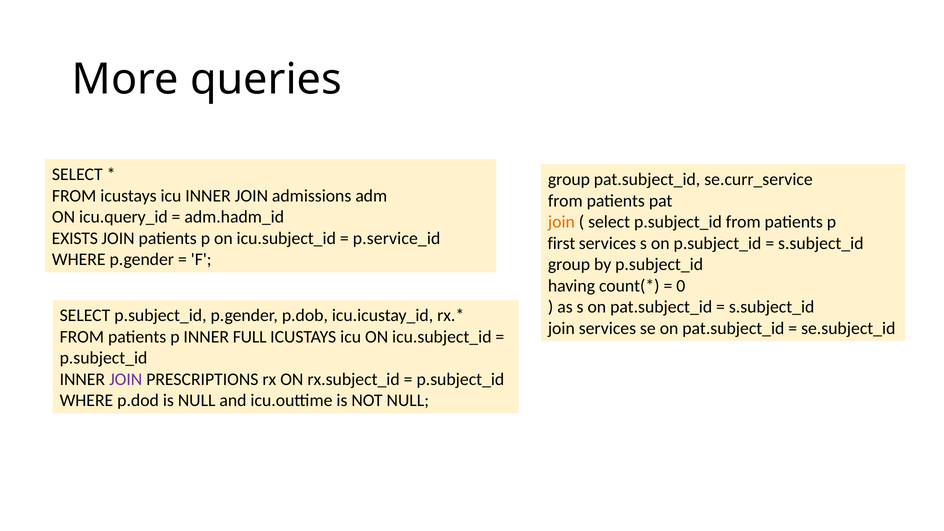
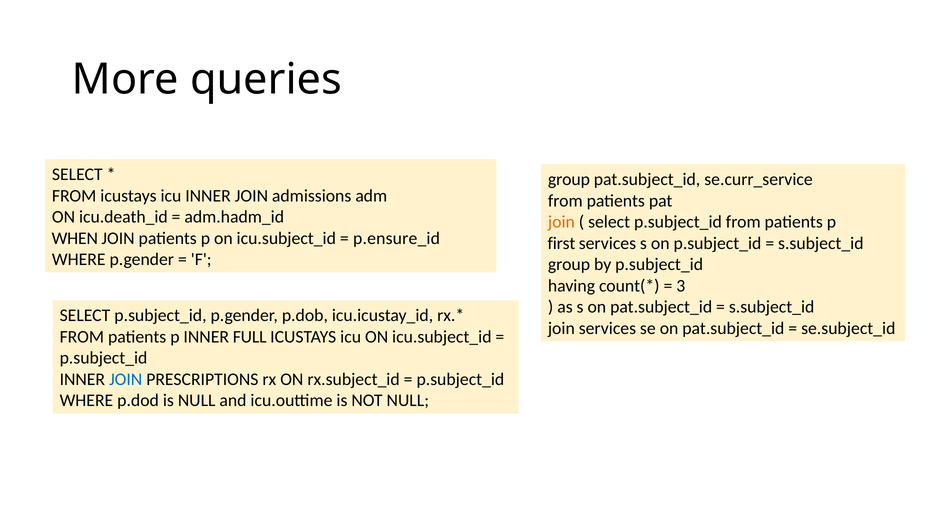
icu.query_id: icu.query_id -> icu.death_id (123, 217)
EXISTS: EXISTS -> WHEN (75, 238)
p.service_id: p.service_id -> p.ensure_id (397, 238)
0: 0 -> 3 (681, 286)
JOIN colour: purple -> blue (126, 379)
